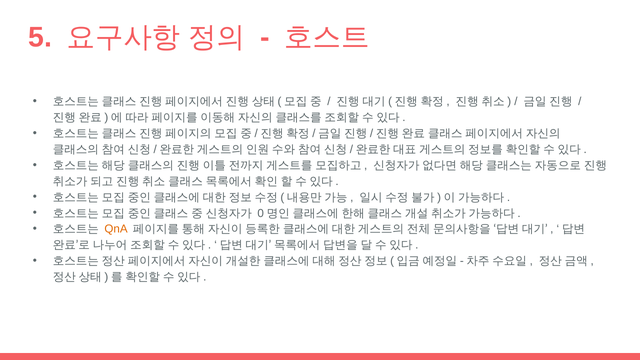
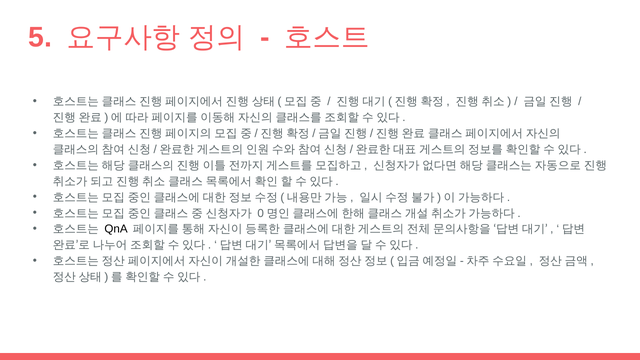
QnA colour: orange -> black (116, 229)
